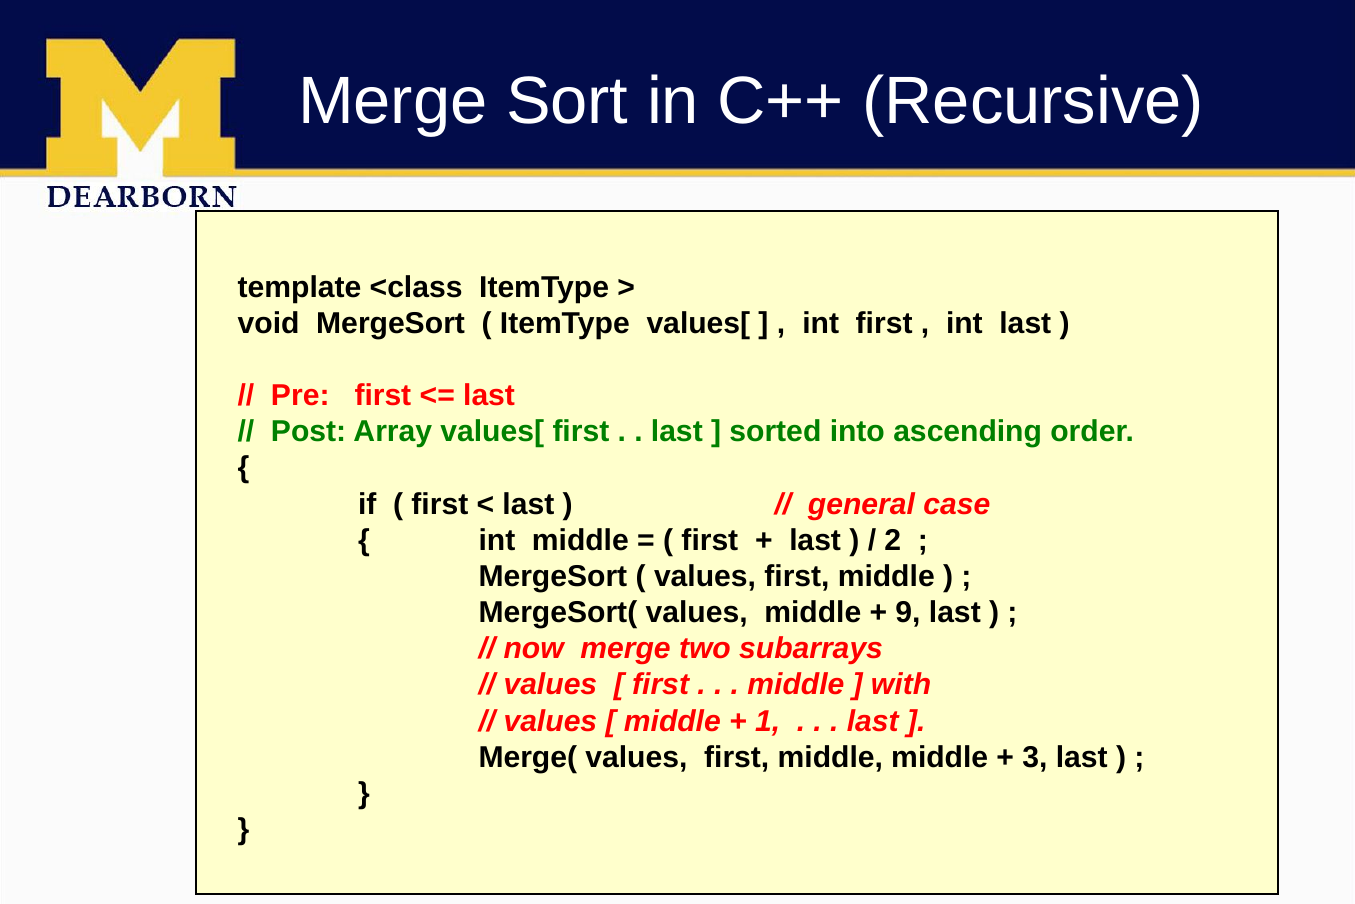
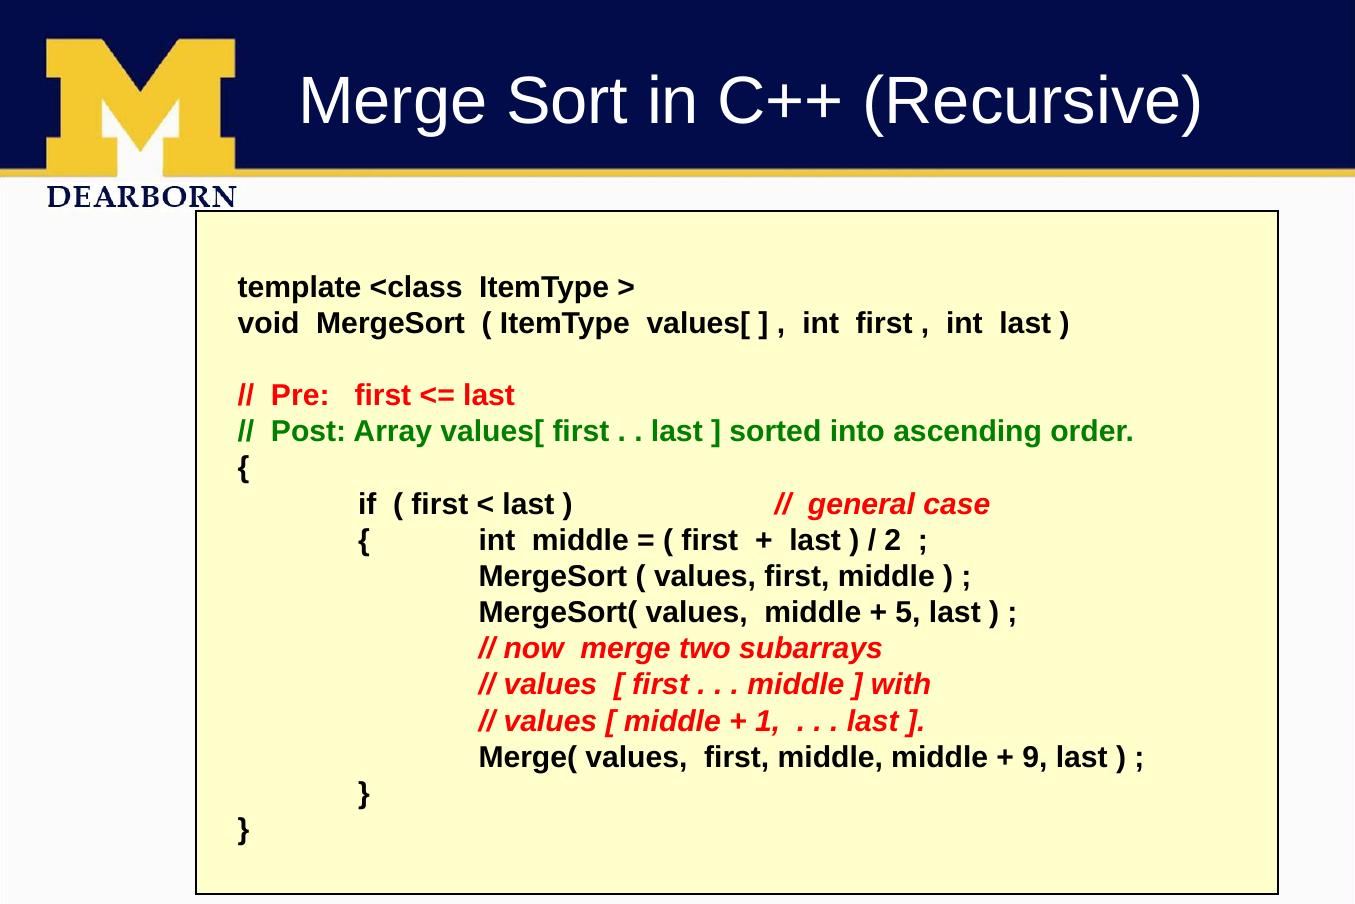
9: 9 -> 5 (908, 612)
3: 3 -> 9 (1035, 757)
